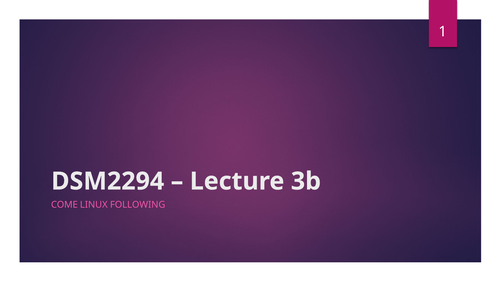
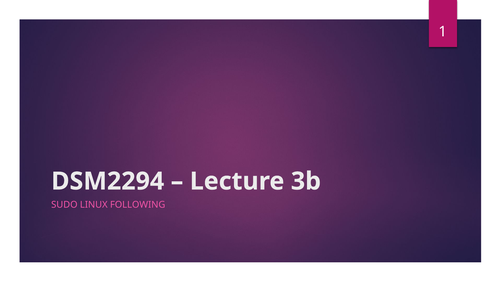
COME: COME -> SUDO (64, 204)
